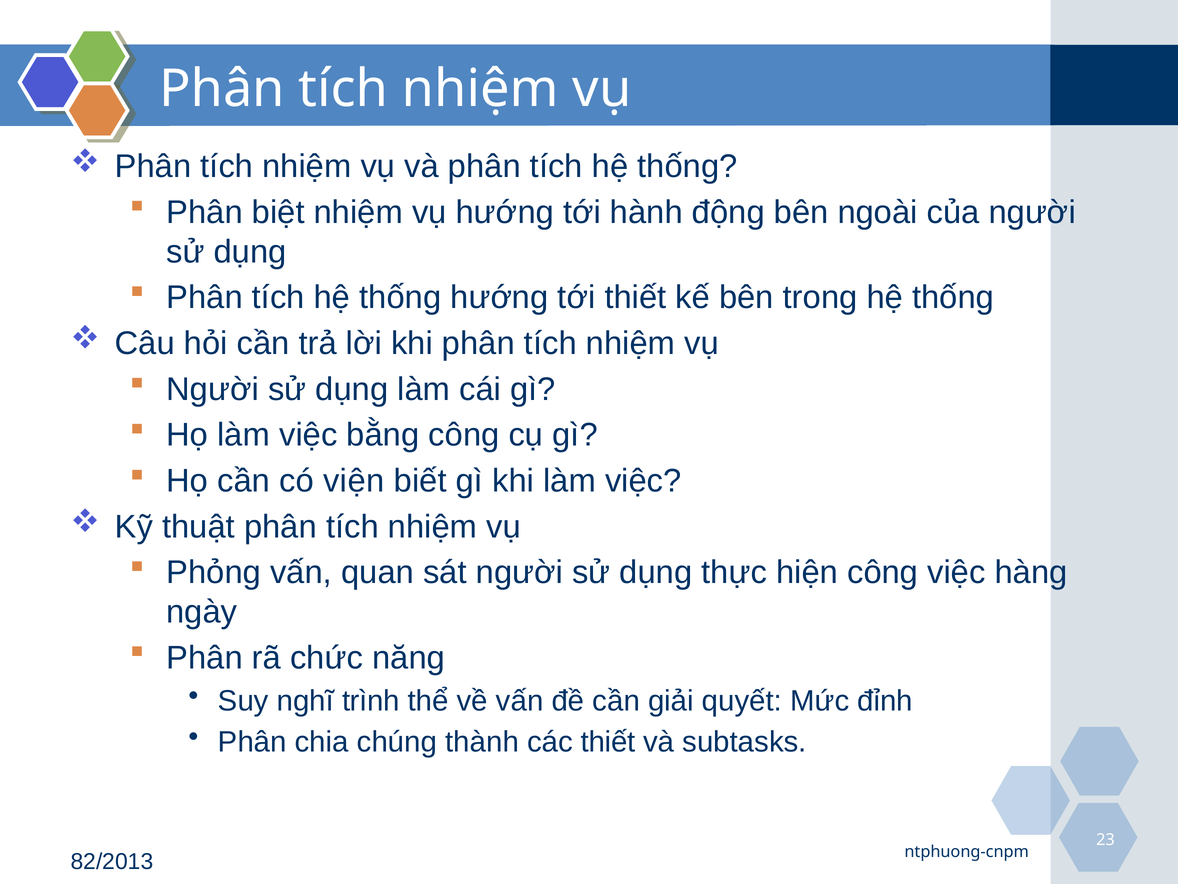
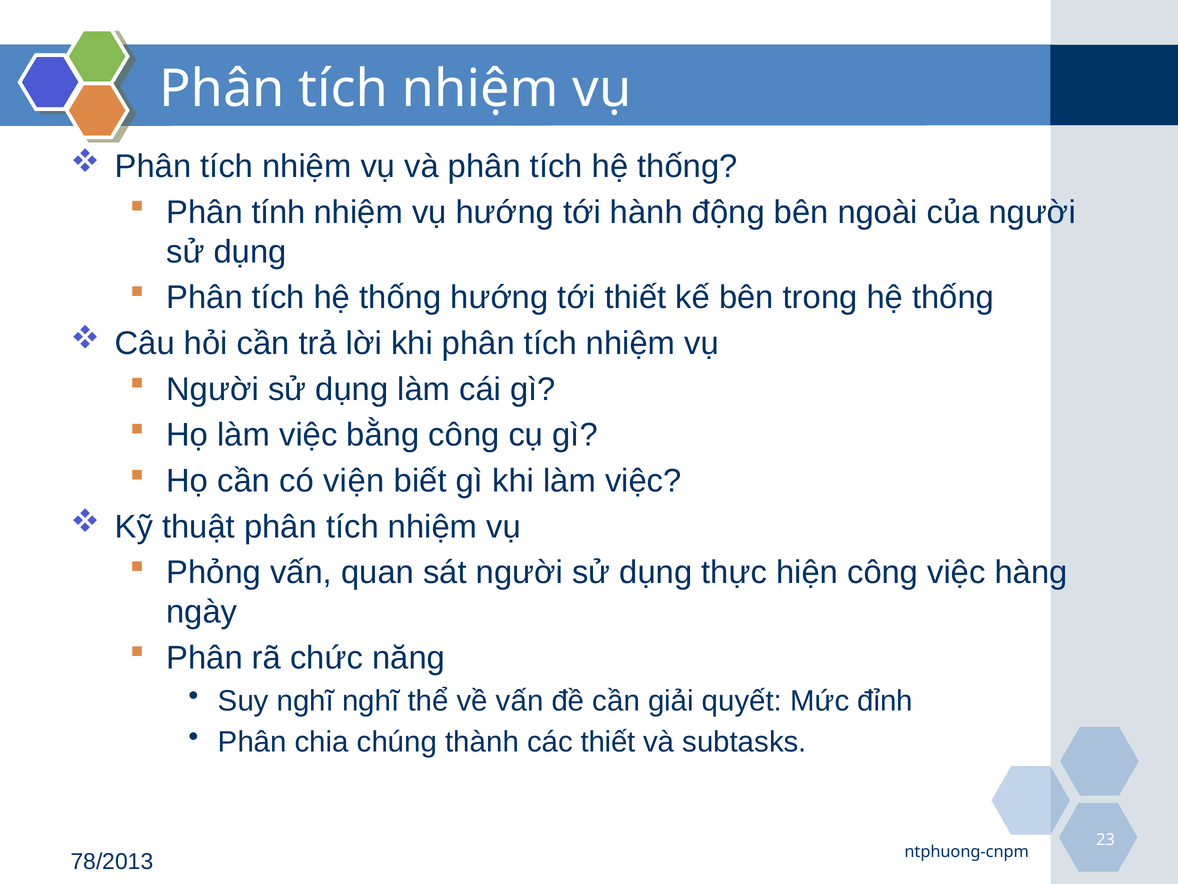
biệt: biệt -> tính (278, 212)
nghĩ trình: trình -> nghĩ (371, 700)
82/2013: 82/2013 -> 78/2013 (112, 861)
